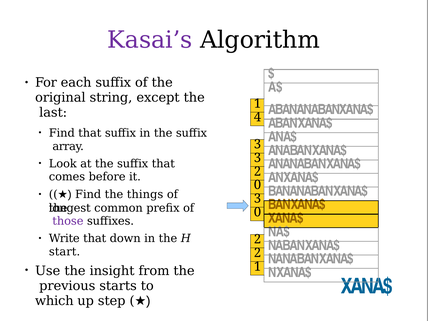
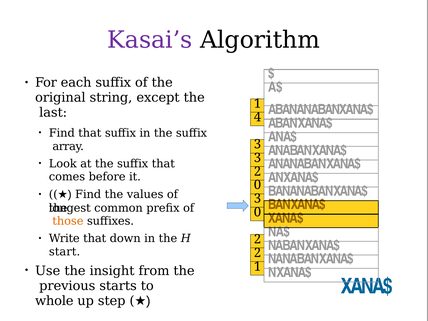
things: things -> values (145, 194)
those colour: purple -> orange (68, 221)
which: which -> whole (54, 301)
